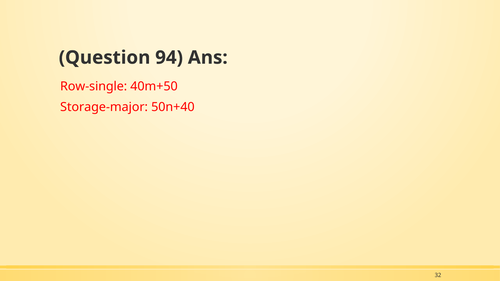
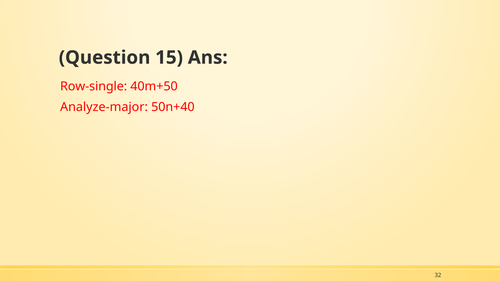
94: 94 -> 15 (169, 58)
Storage-major: Storage-major -> Analyze-major (104, 107)
